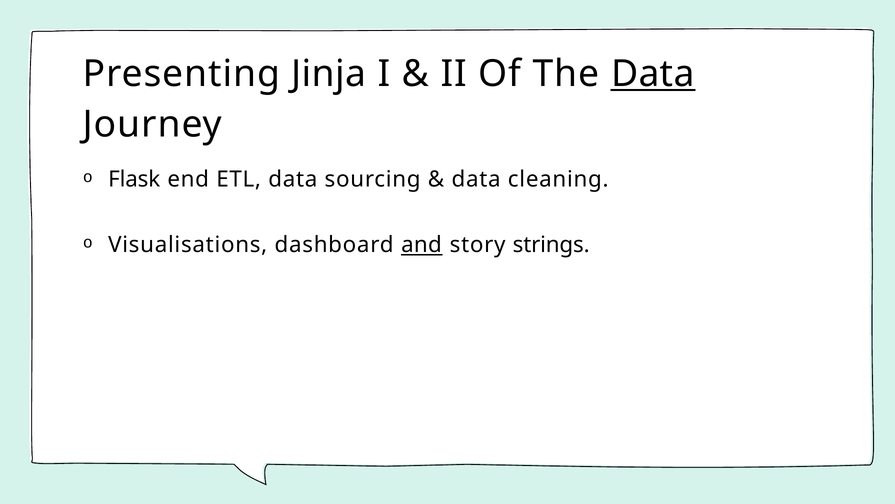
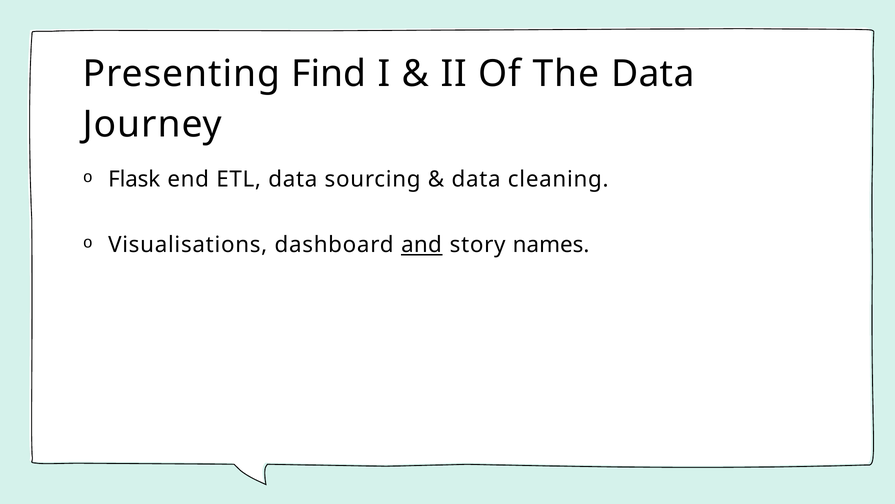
Jinja: Jinja -> Find (329, 74)
Data underline: present -> none (653, 74)
strings: strings -> names (551, 245)
